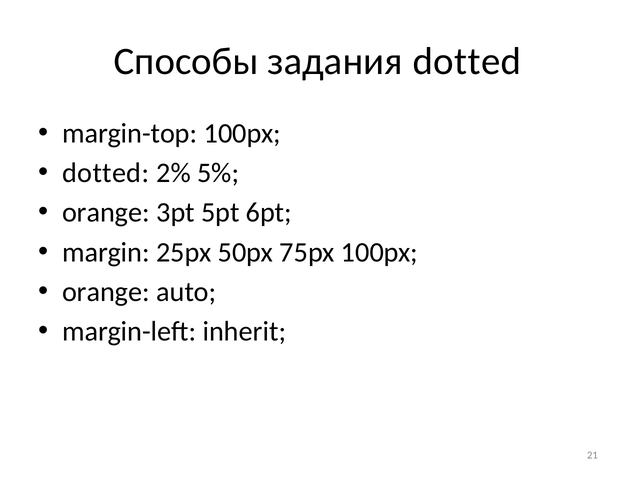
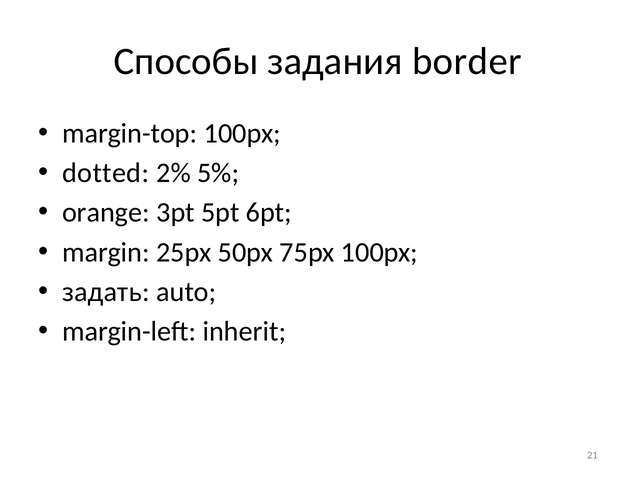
задания dotted: dotted -> border (467, 62)
orange: orange -> задать (106, 292)
